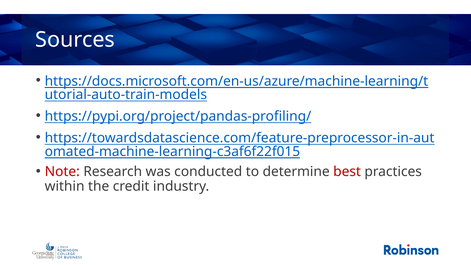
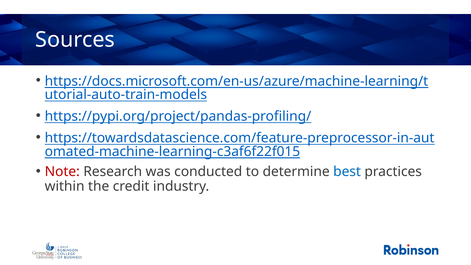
best colour: red -> blue (347, 172)
